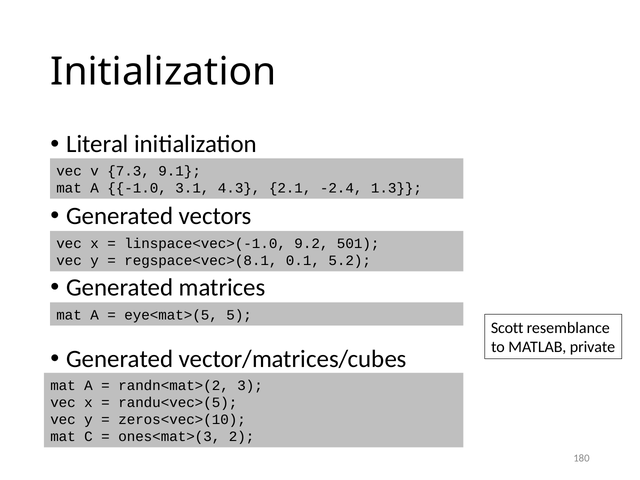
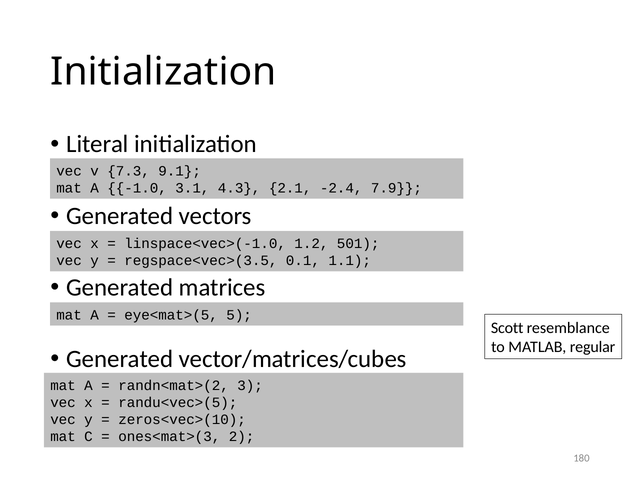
1.3: 1.3 -> 7.9 (396, 188)
9.2: 9.2 -> 1.2 (311, 244)
regspace<vec>(8.1: regspace<vec>(8.1 -> regspace<vec>(3.5 (201, 261)
5.2: 5.2 -> 1.1 (350, 261)
private: private -> regular (593, 347)
